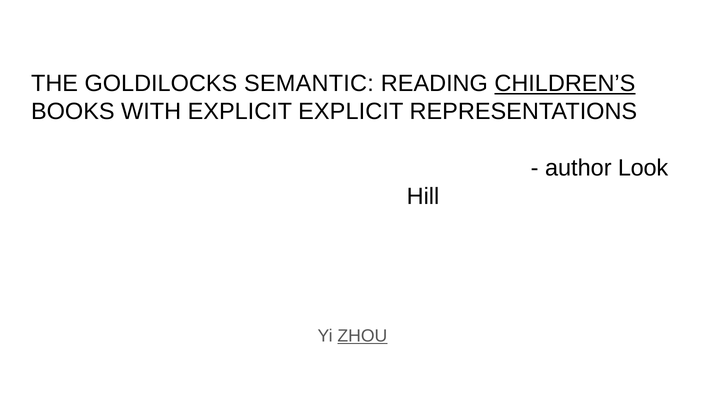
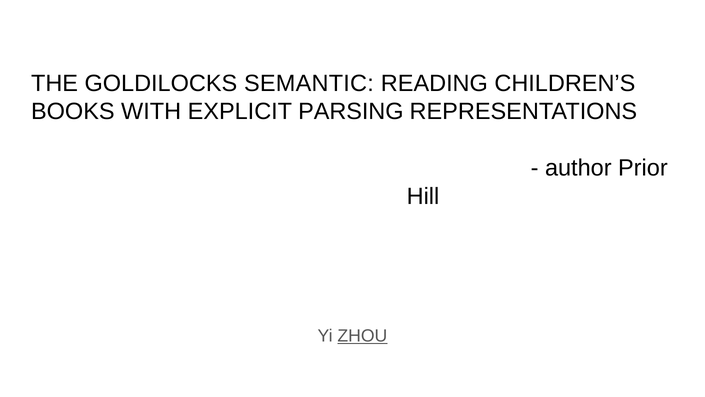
CHILDREN’S underline: present -> none (565, 83)
EXPLICIT EXPLICIT: EXPLICIT -> PARSING (351, 112)
Look: Look -> Prior (643, 168)
